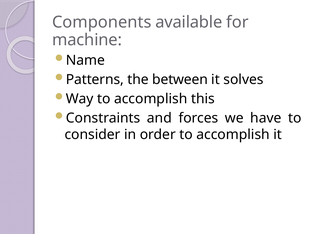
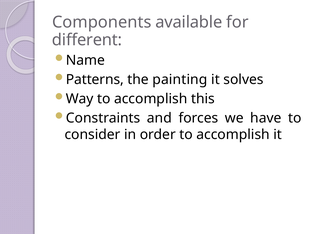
machine: machine -> different (87, 40)
between: between -> painting (180, 79)
